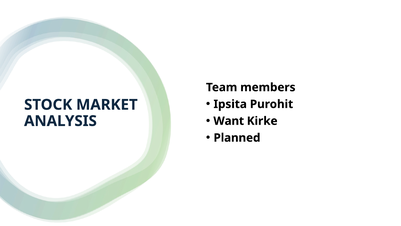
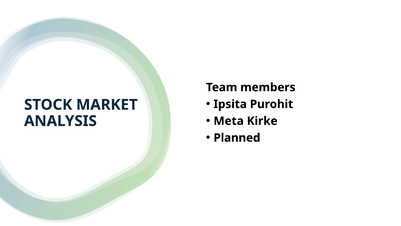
Want: Want -> Meta (229, 121)
